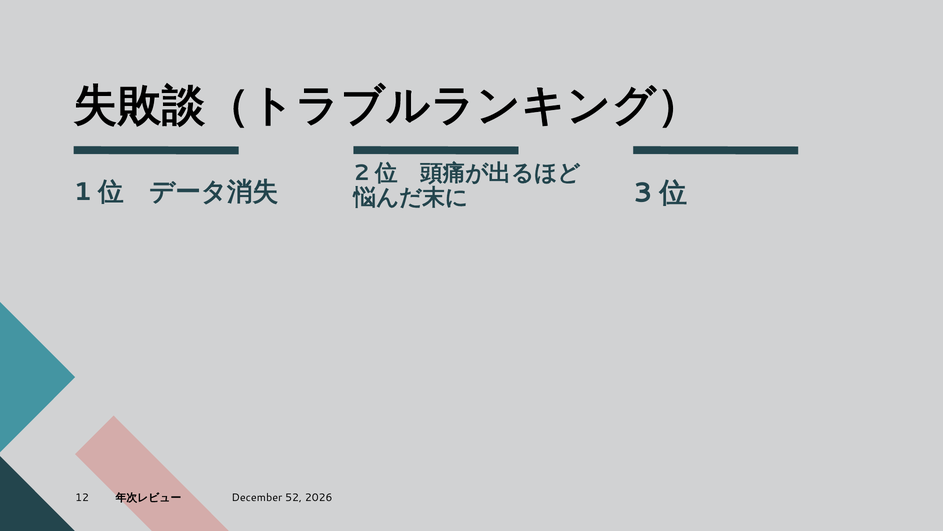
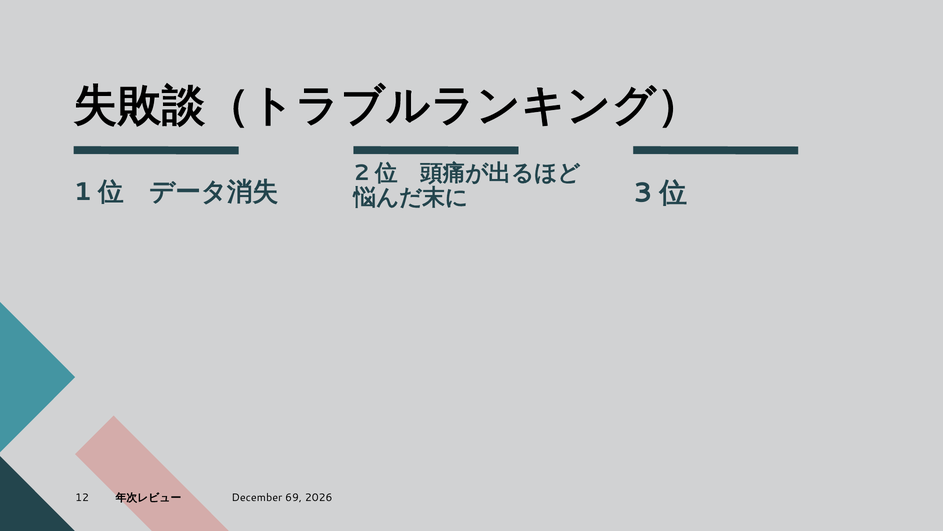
52: 52 -> 69 (294, 497)
